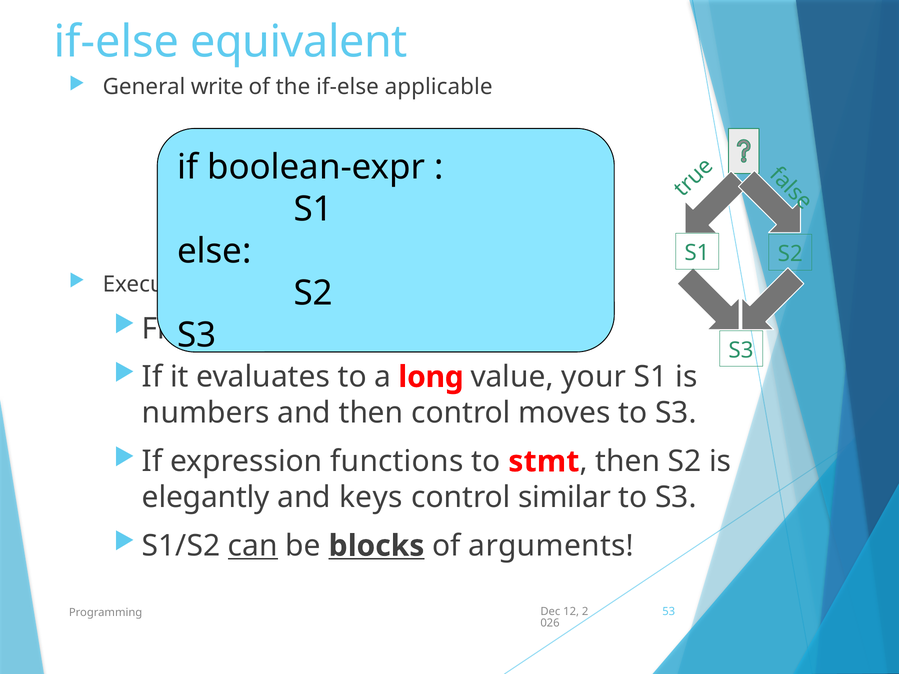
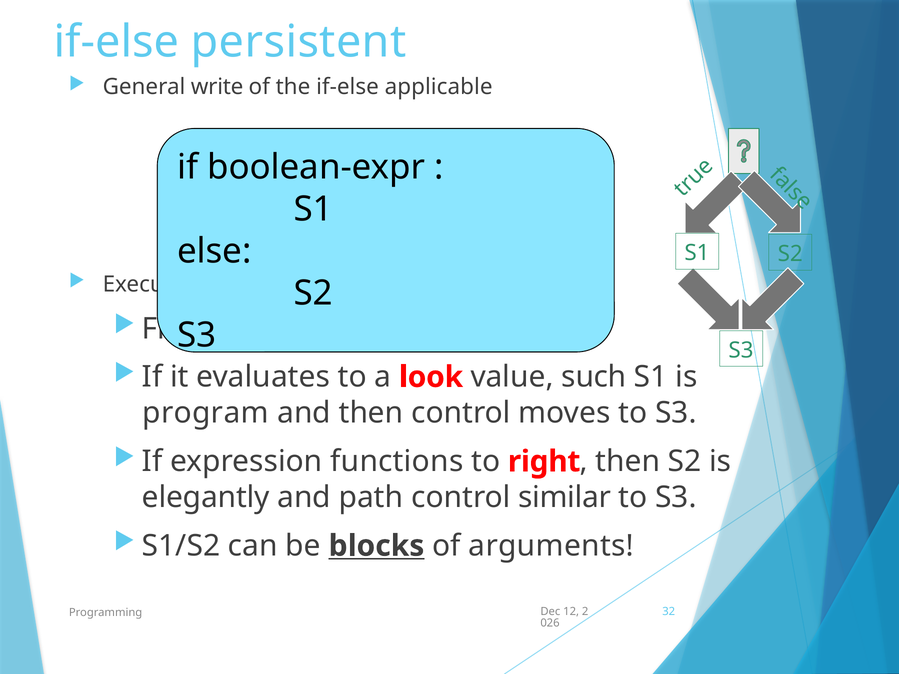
equivalent: equivalent -> persistent (299, 42)
long: long -> look (431, 377)
your: your -> such (594, 377)
numbers: numbers -> program (206, 413)
stmt: stmt -> right (544, 462)
keys: keys -> path (371, 498)
can underline: present -> none (253, 546)
53: 53 -> 32 (669, 612)
